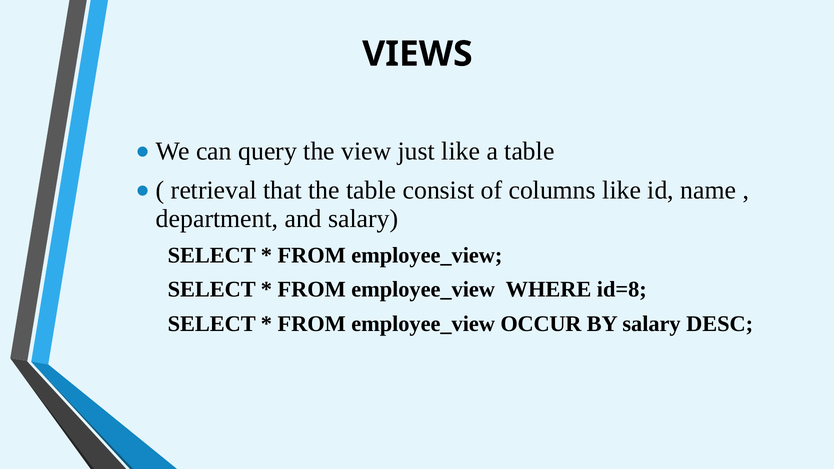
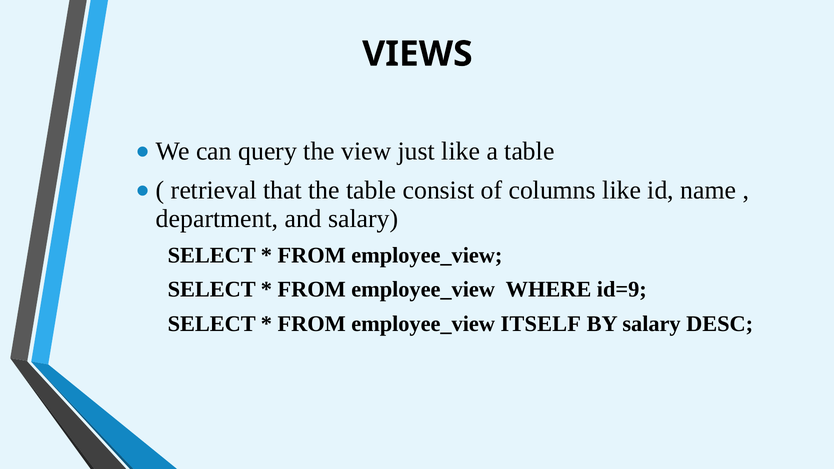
id=8: id=8 -> id=9 (622, 290)
OCCUR: OCCUR -> ITSELF (541, 324)
